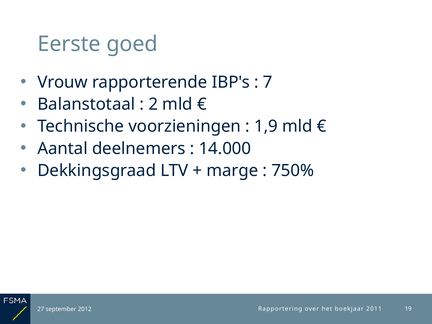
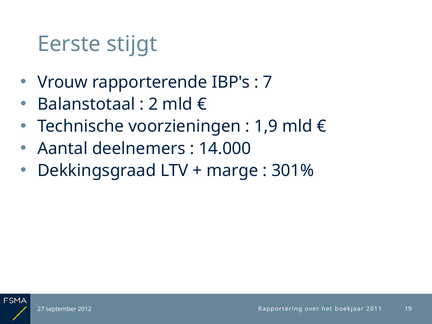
goed: goed -> stijgt (132, 44)
750%: 750% -> 301% (293, 171)
